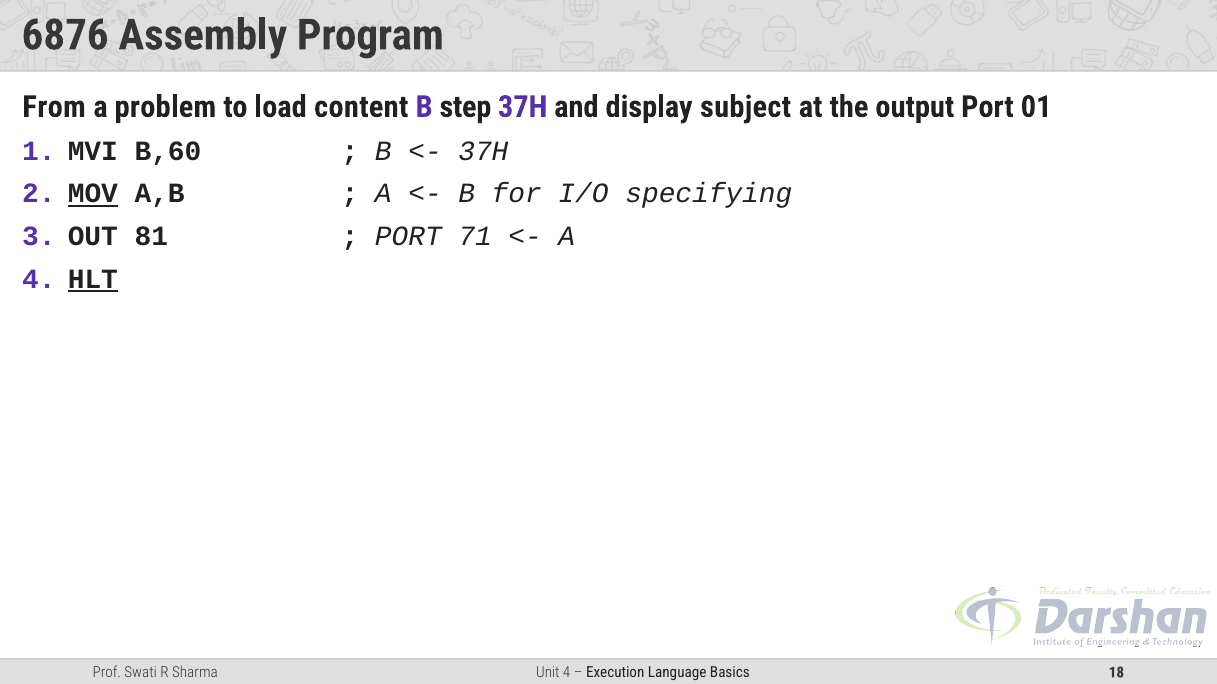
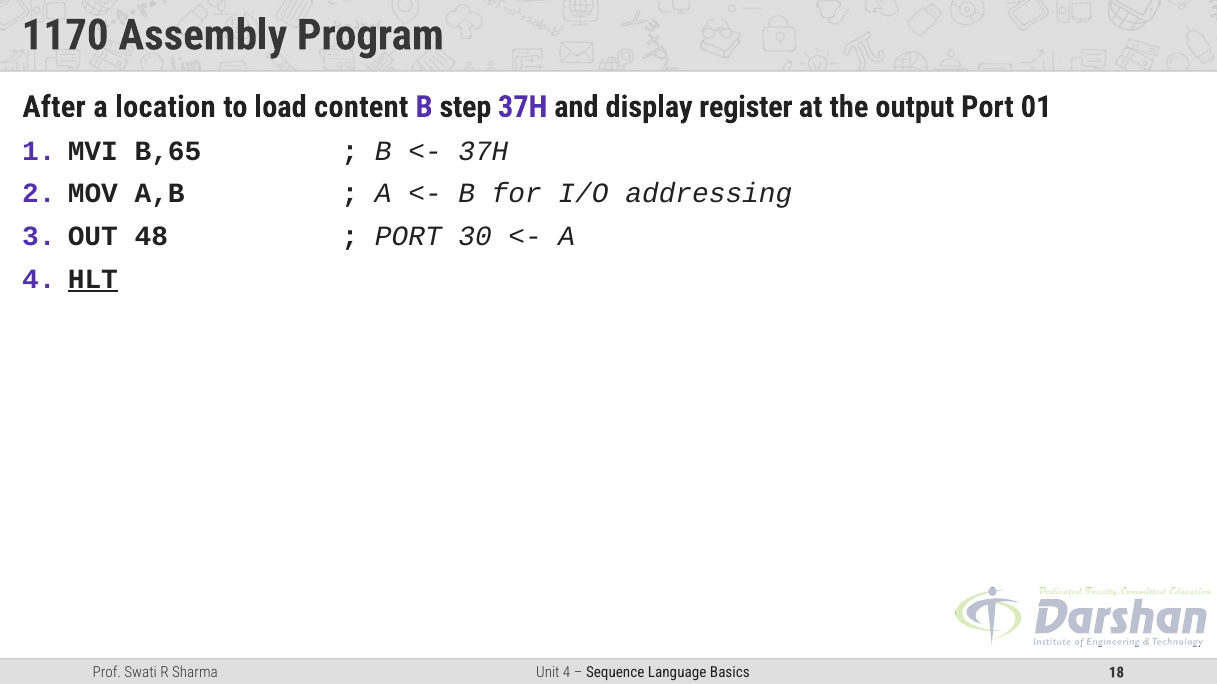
6876: 6876 -> 1170 (65, 35)
From: From -> After (54, 107)
problem: problem -> location (165, 107)
display subject: subject -> register (746, 107)
B,60: B,60 -> B,65 (168, 151)
MOV underline: present -> none (93, 194)
specifying: specifying -> addressing (709, 194)
81: 81 -> 48 (151, 237)
71: 71 -> 30 (475, 237)
Execution: Execution -> Sequence (615, 673)
